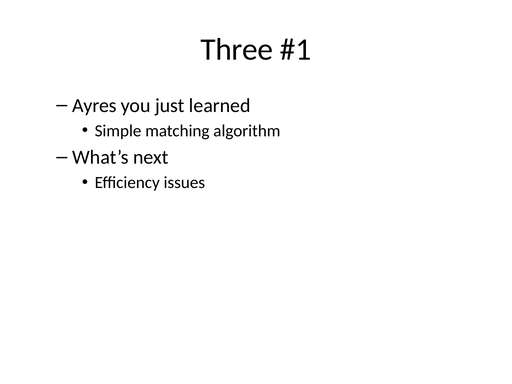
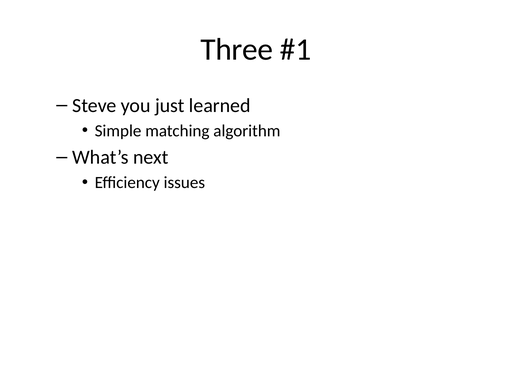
Ayres: Ayres -> Steve (94, 106)
